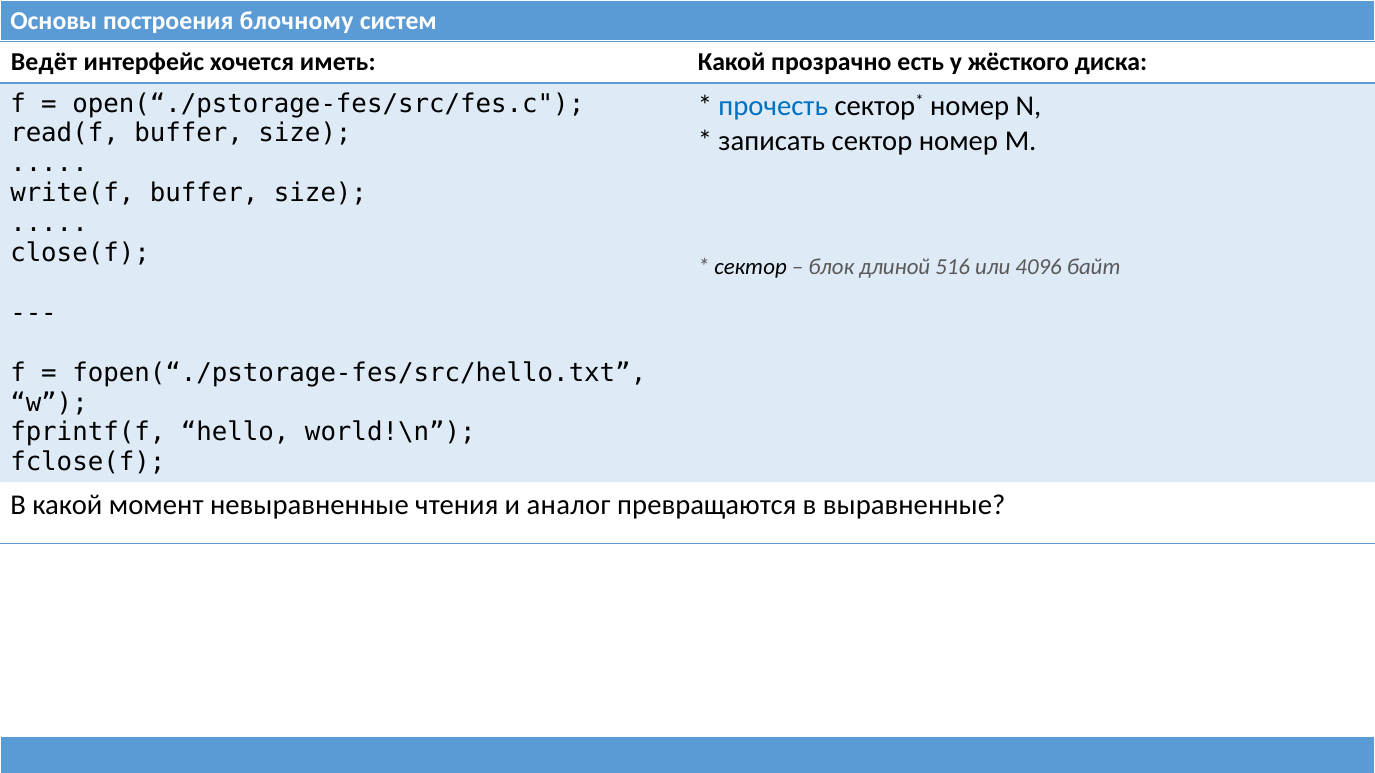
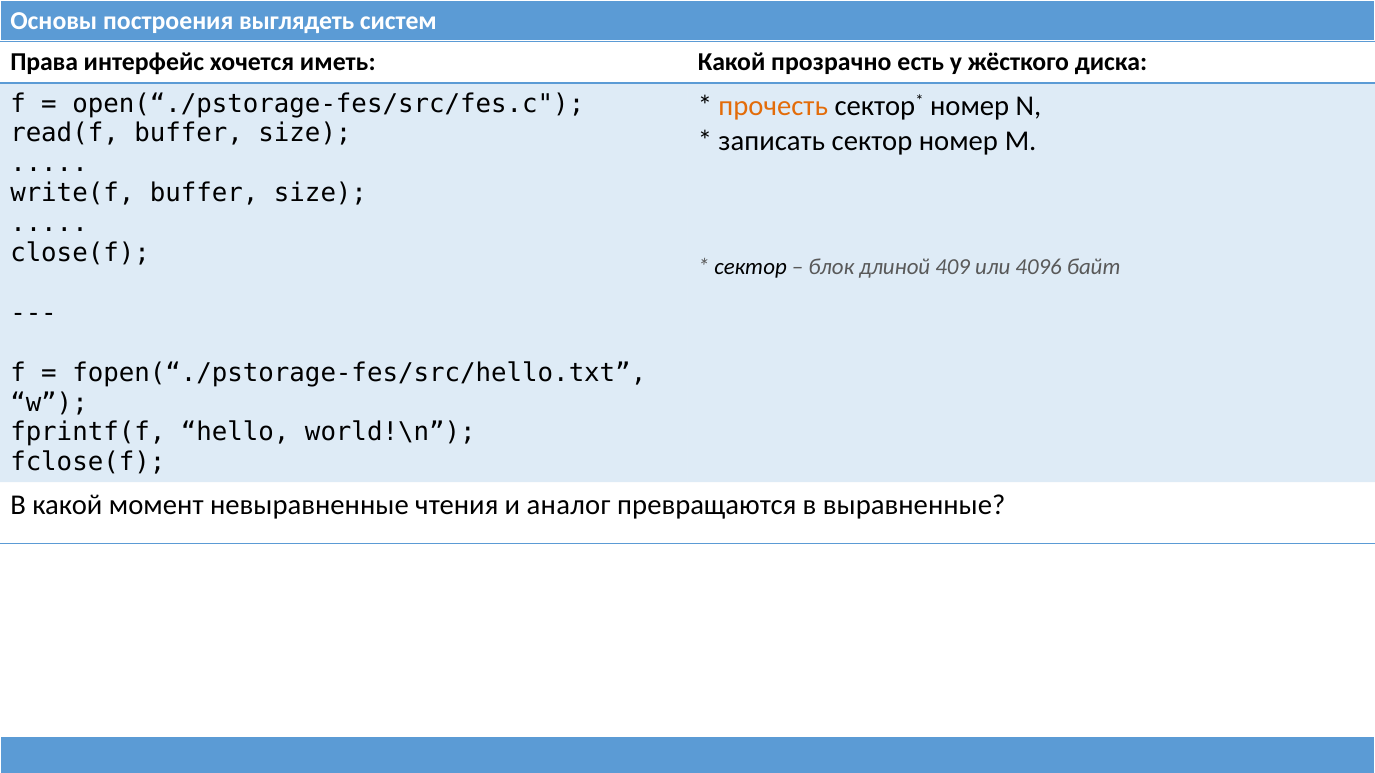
блочному: блочному -> выглядеть (297, 21)
Ведёт: Ведёт -> Права (44, 62)
прочесть colour: blue -> orange (773, 106)
516: 516 -> 409 (953, 267)
